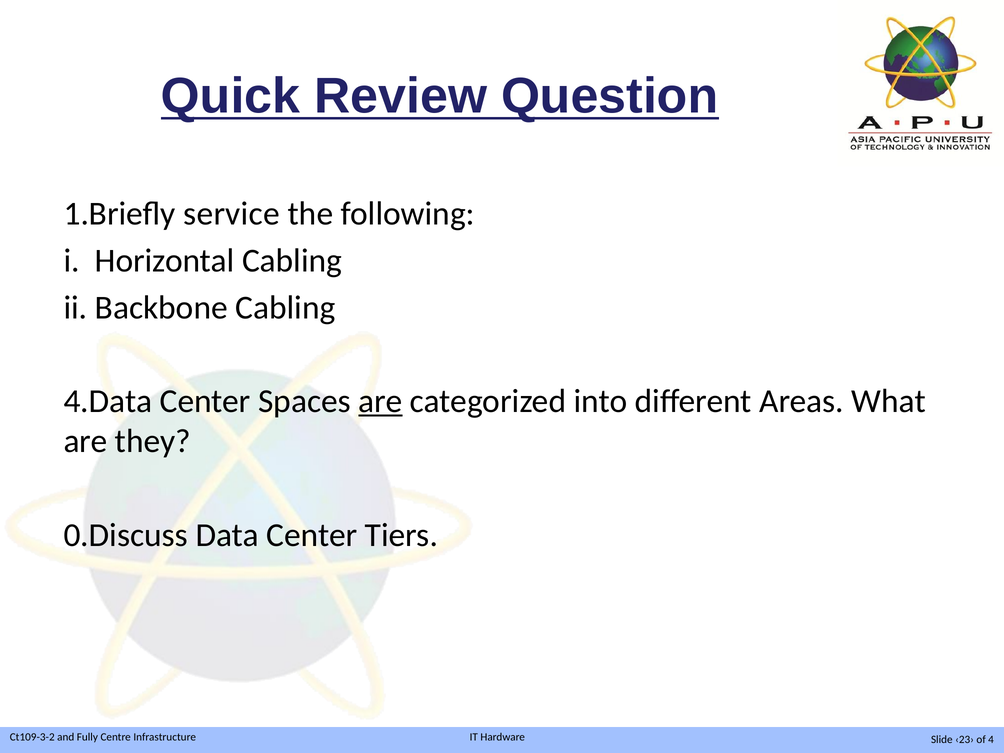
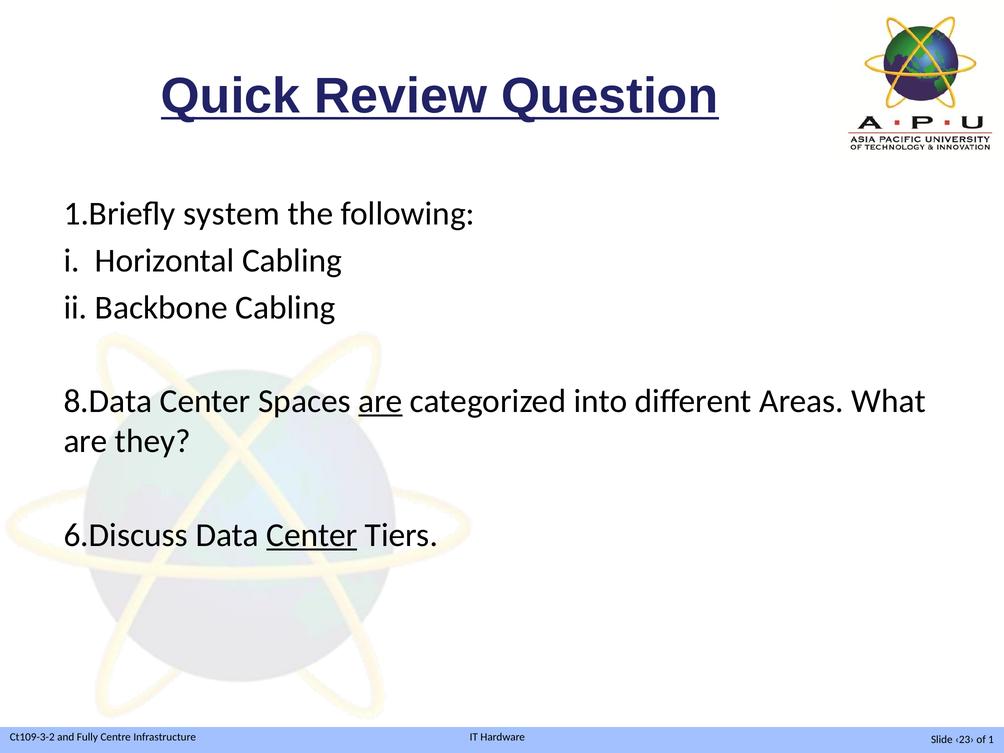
service: service -> system (232, 214)
4.Data: 4.Data -> 8.Data (108, 401)
0.Discuss: 0.Discuss -> 6.Discuss (126, 535)
Center underline: none -> present (312, 535)
4: 4 -> 1 (991, 740)
